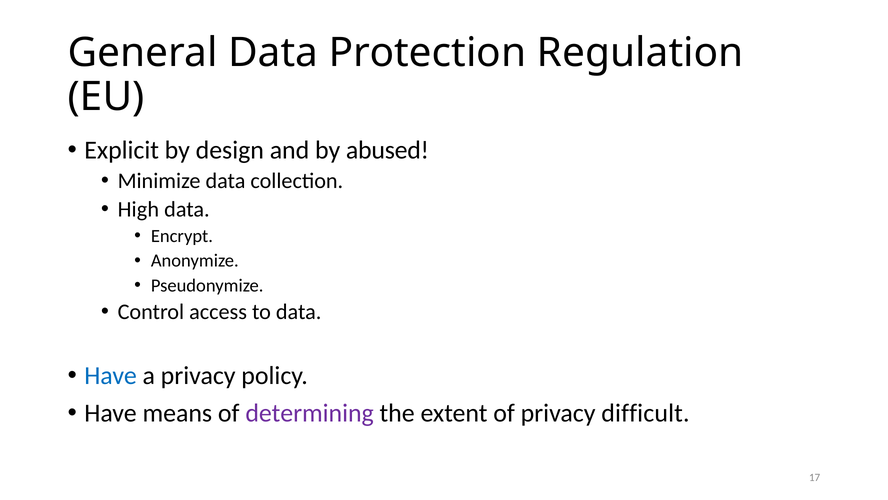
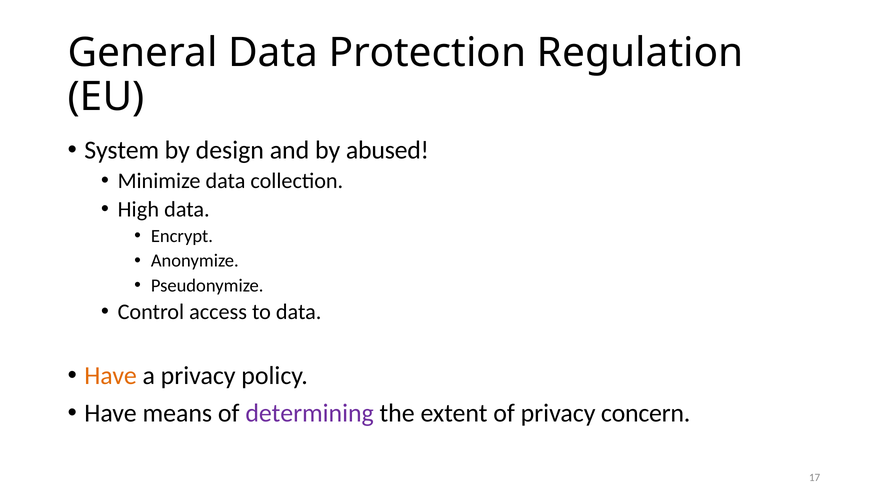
Explicit: Explicit -> System (122, 150)
Have colour: blue -> orange (111, 375)
difficult: difficult -> concern (646, 413)
